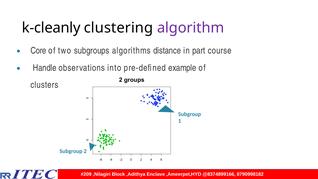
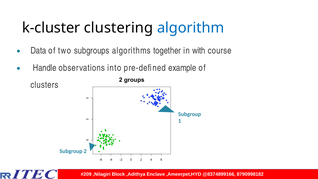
k-cleanly: k-cleanly -> k-cluster (51, 28)
algorithm colour: purple -> blue (191, 28)
Core: Core -> Data (38, 51)
distance: distance -> together (167, 51)
part: part -> with (199, 51)
